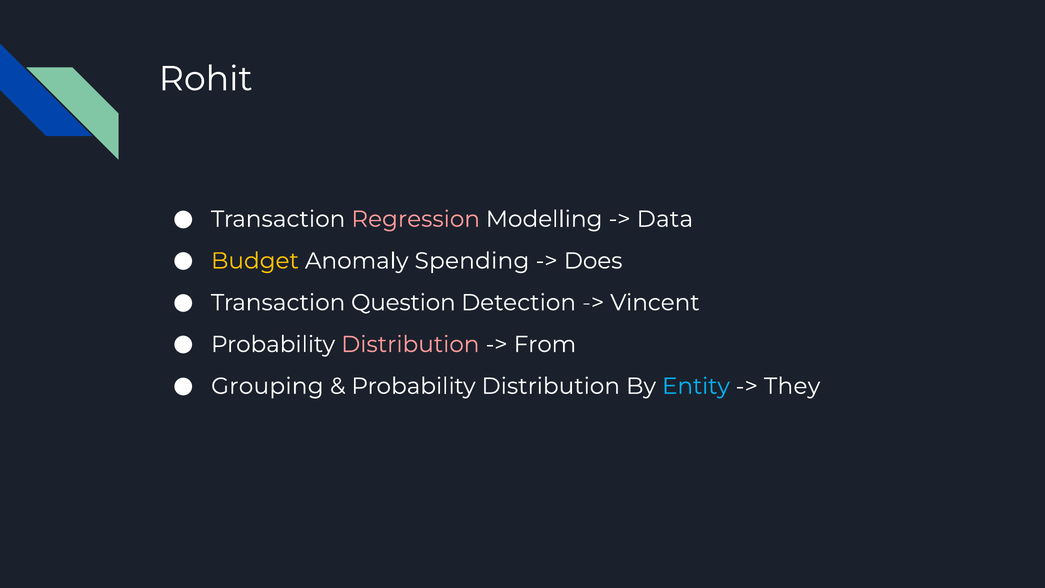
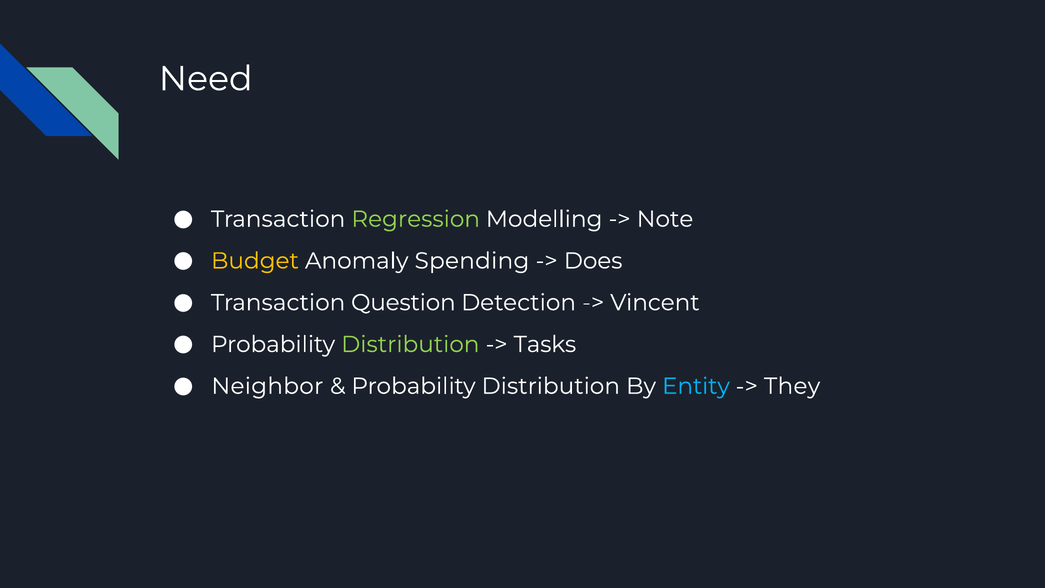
Rohit: Rohit -> Need (206, 79)
Regression colour: pink -> light green (416, 219)
Data: Data -> Note (665, 219)
Distribution colour: pink -> light green (410, 344)
From: From -> Tasks (545, 344)
Grouping: Grouping -> Neighbor (267, 386)
